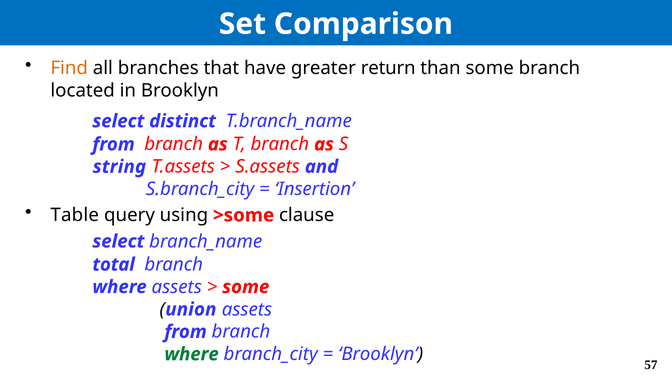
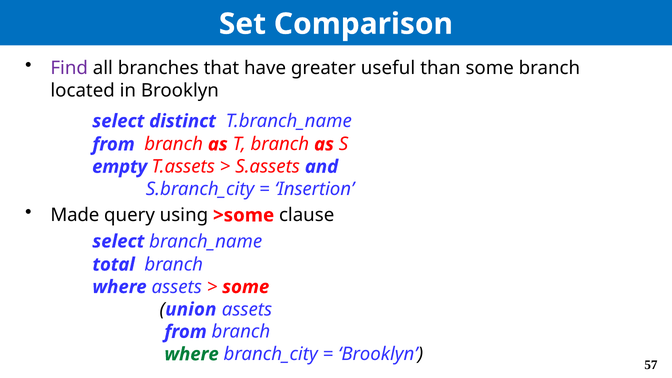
Find colour: orange -> purple (69, 68)
return: return -> useful (388, 68)
string: string -> empty (120, 167)
Table: Table -> Made (75, 215)
